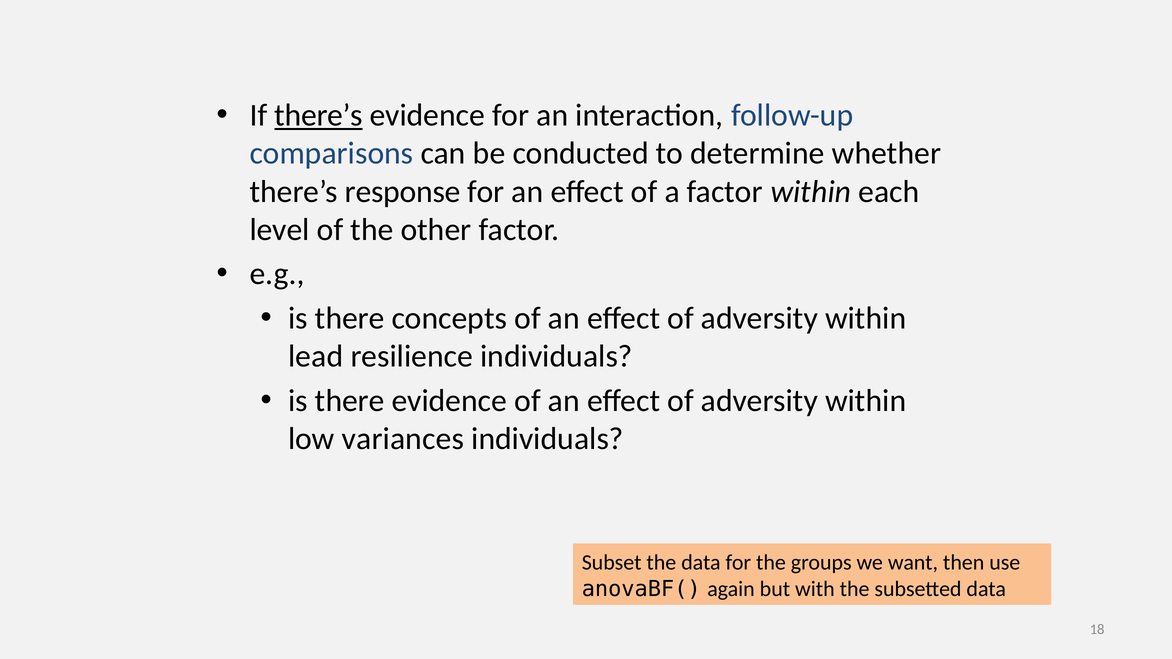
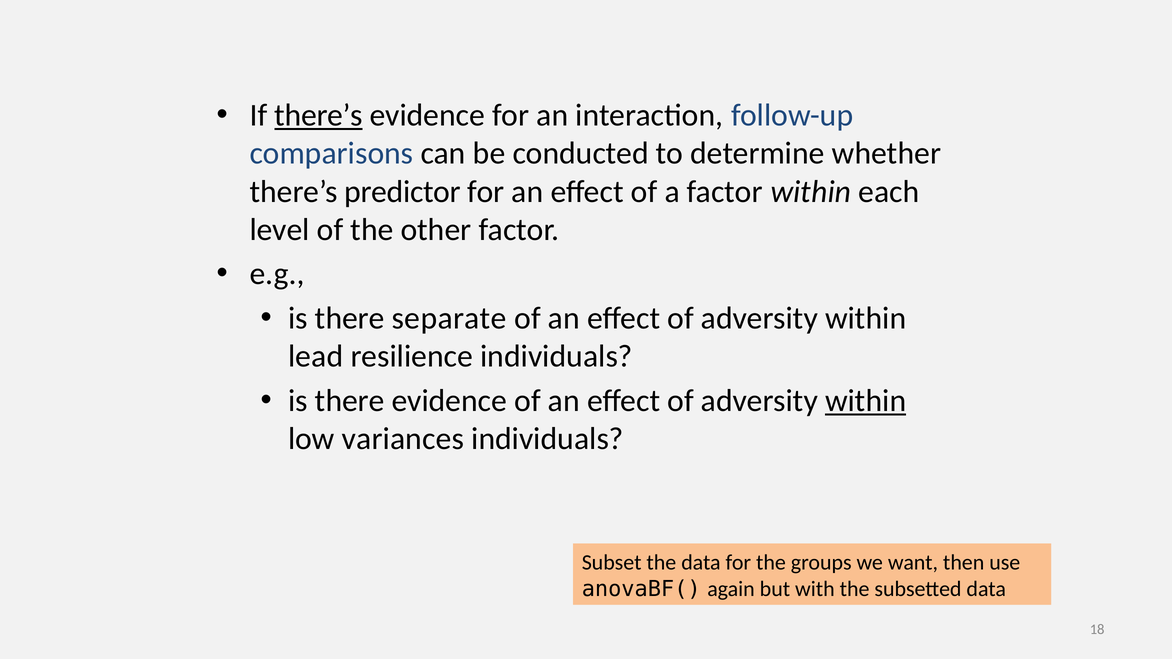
response: response -> predictor (403, 192)
concepts: concepts -> separate (449, 318)
within underline: none -> present (866, 401)
